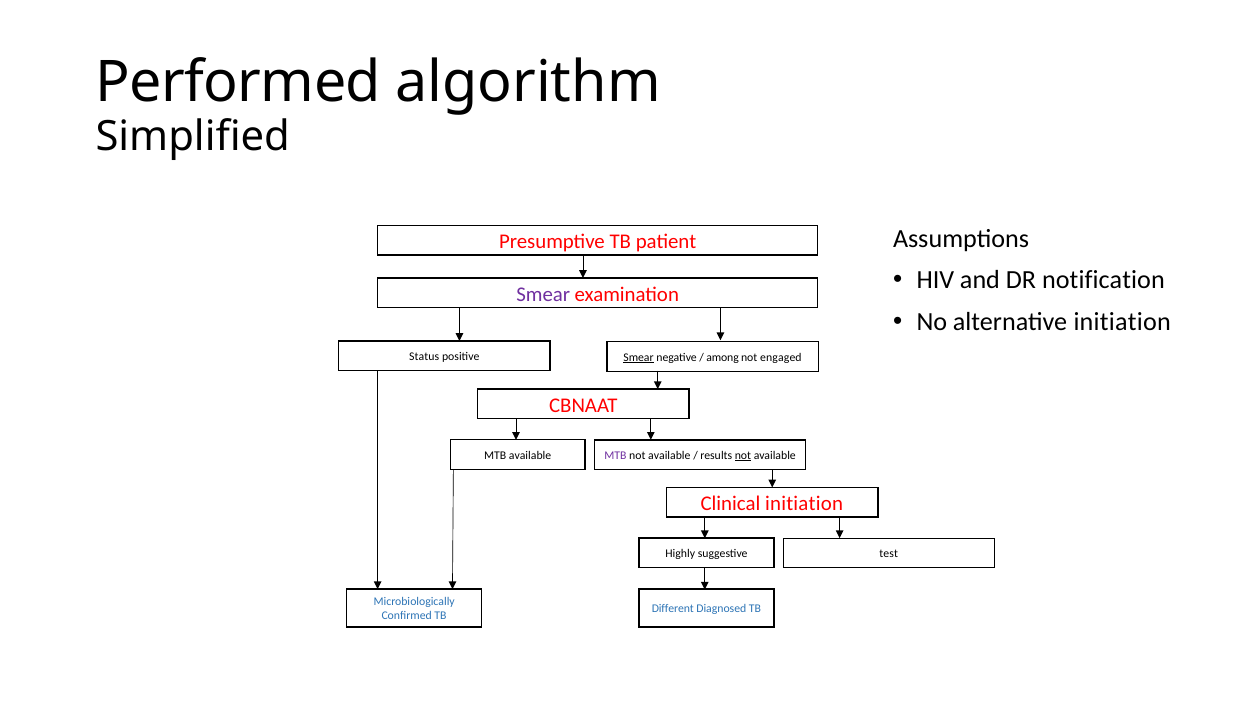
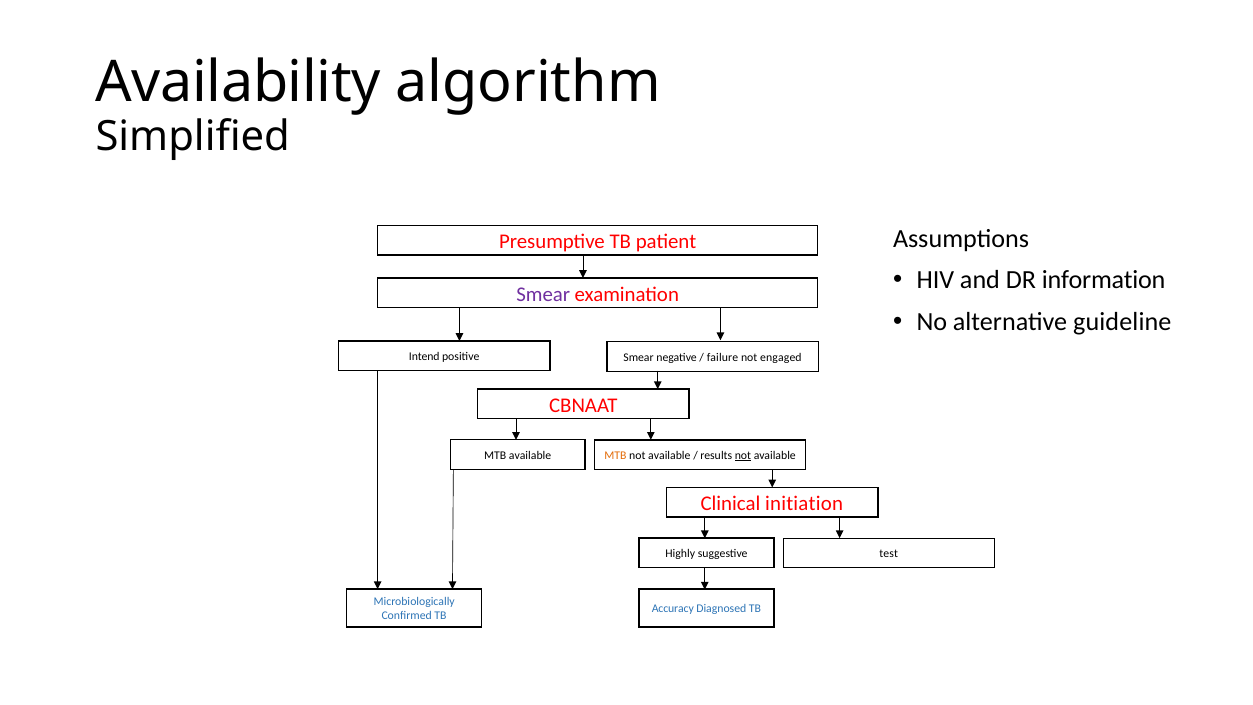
Performed: Performed -> Availability (238, 83)
notification: notification -> information (1104, 280)
alternative initiation: initiation -> guideline (1122, 321)
Status: Status -> Intend (424, 356)
Smear underline: present -> none (639, 357)
among: among -> failure (722, 357)
MTB colour: purple -> orange (615, 455)
Different: Different -> Accuracy (673, 609)
